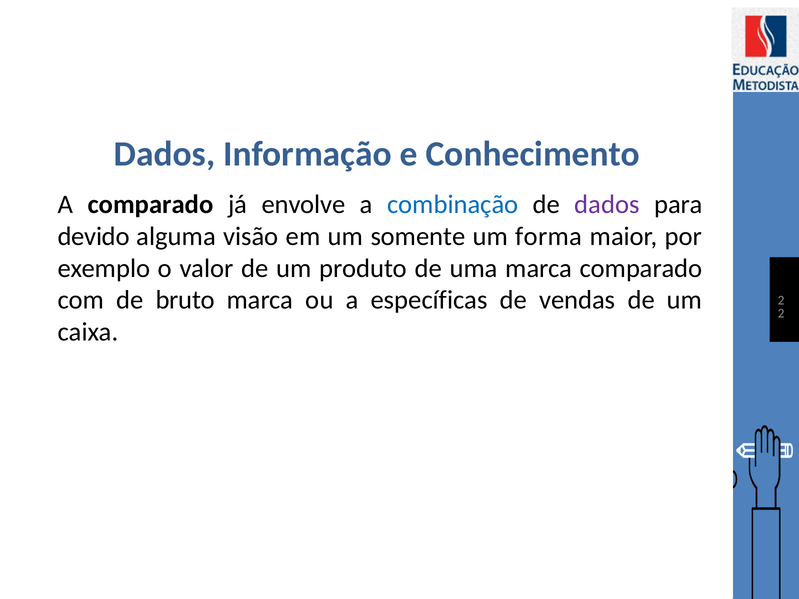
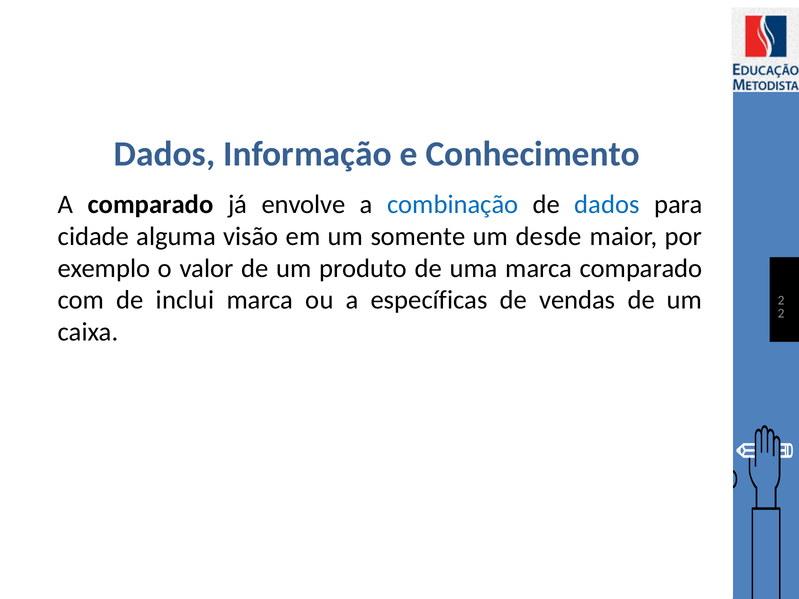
dados colour: purple -> blue (607, 204)
devido: devido -> cidade (93, 236)
forma: forma -> desde (549, 236)
bruto: bruto -> inclui (185, 300)
